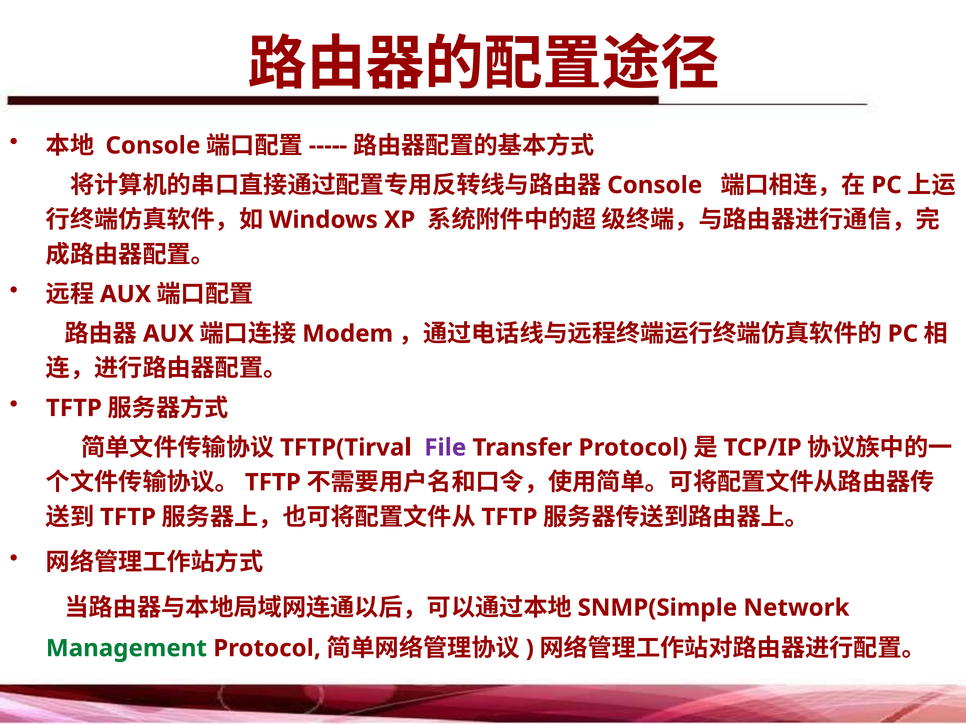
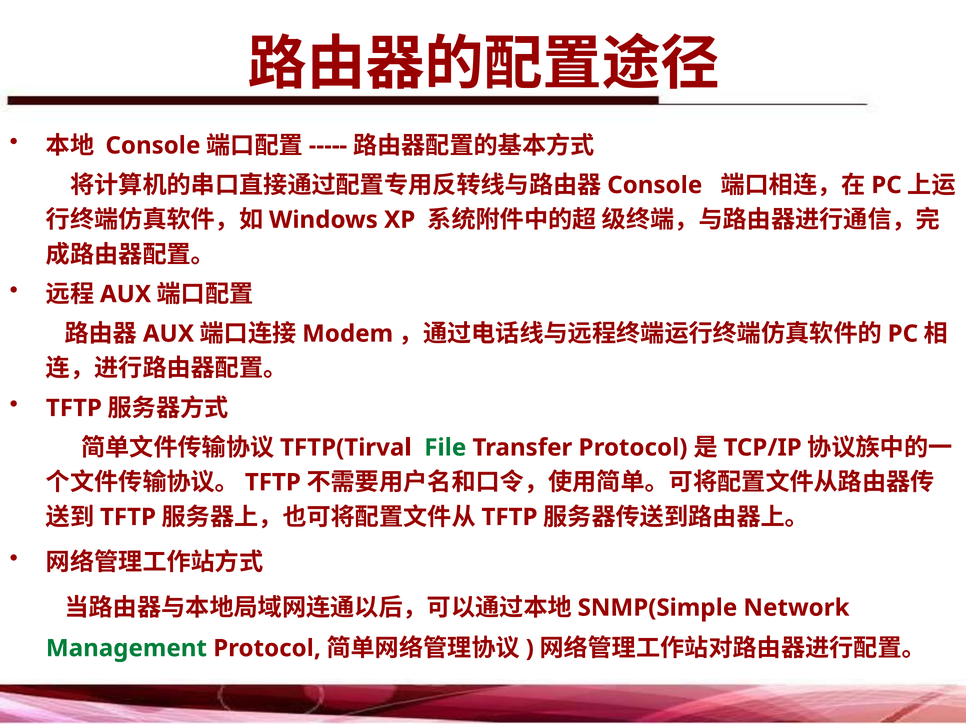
File colour: purple -> green (445, 448)
